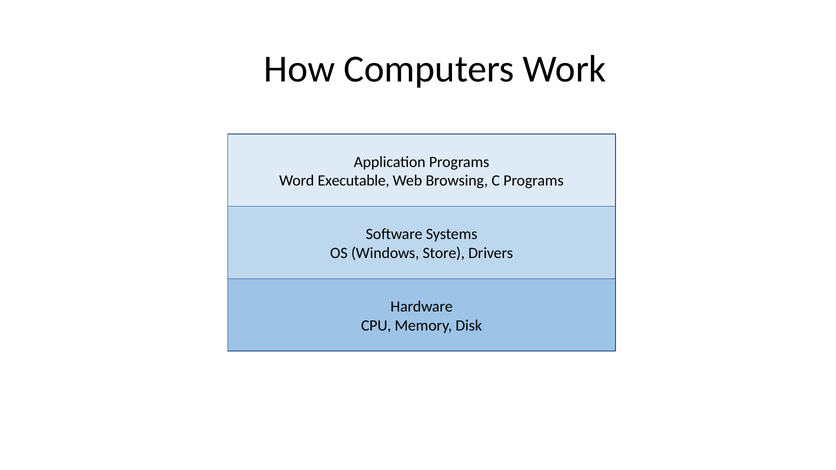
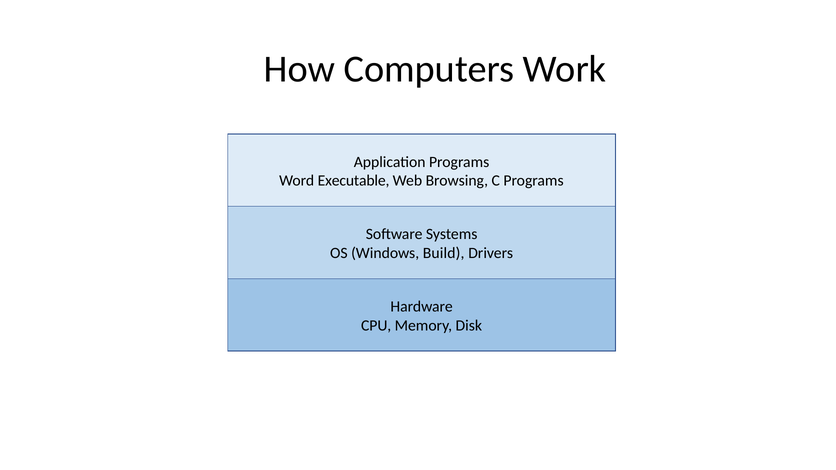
Store: Store -> Build (444, 253)
